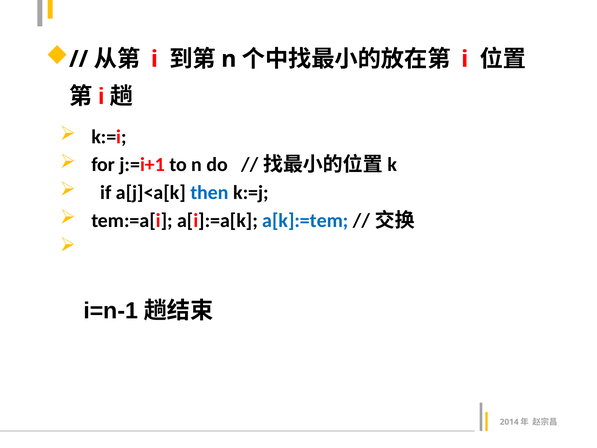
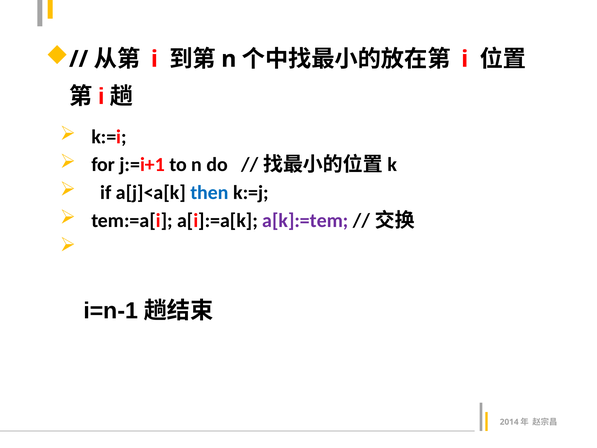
a[k]:=tem colour: blue -> purple (305, 220)
